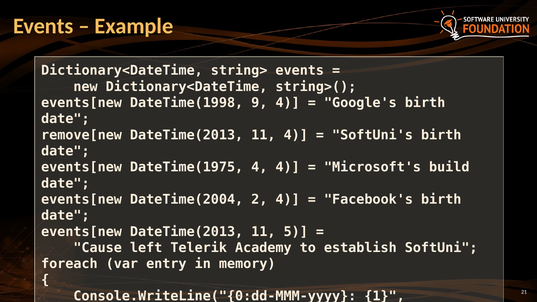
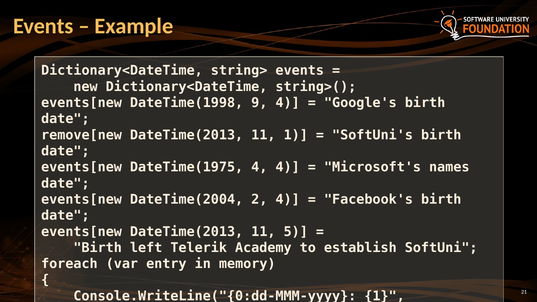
11 4: 4 -> 1 (296, 135)
build: build -> names (449, 167)
Cause: Cause -> Birth (98, 248)
